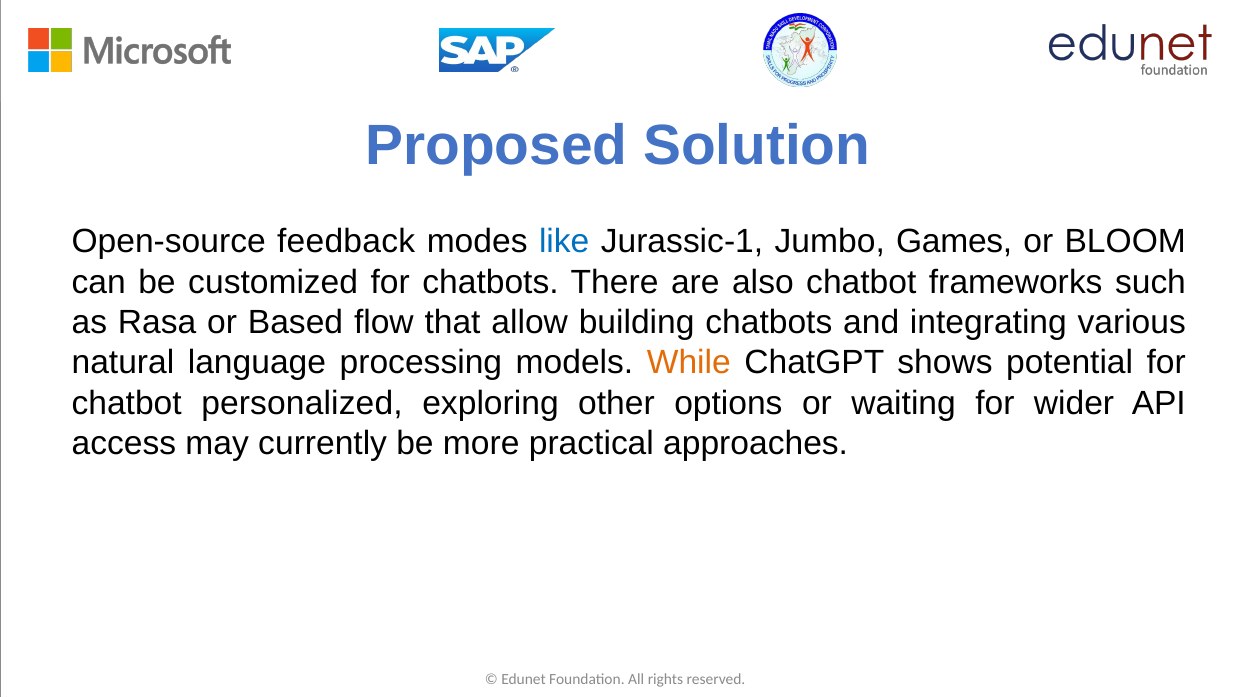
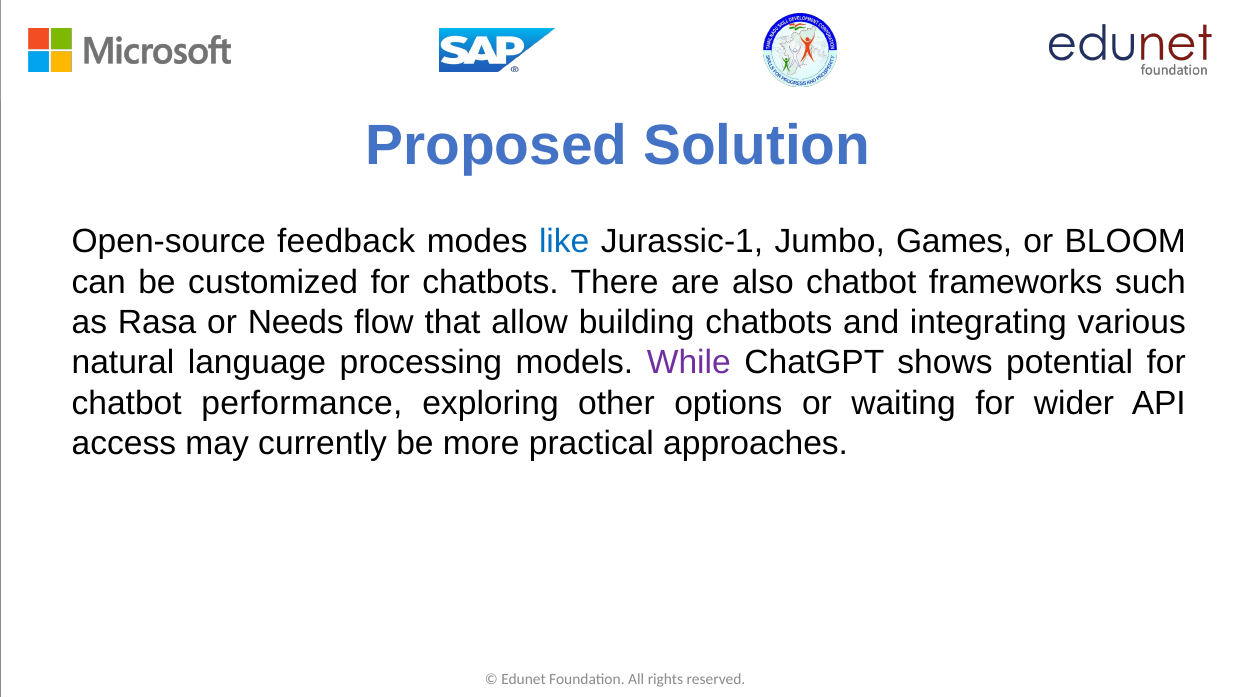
Based: Based -> Needs (296, 323)
While colour: orange -> purple (689, 363)
personalized: personalized -> performance (302, 403)
